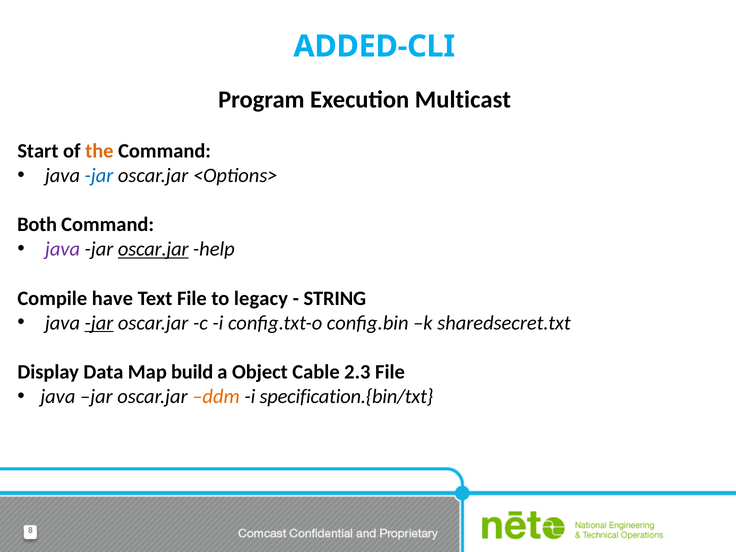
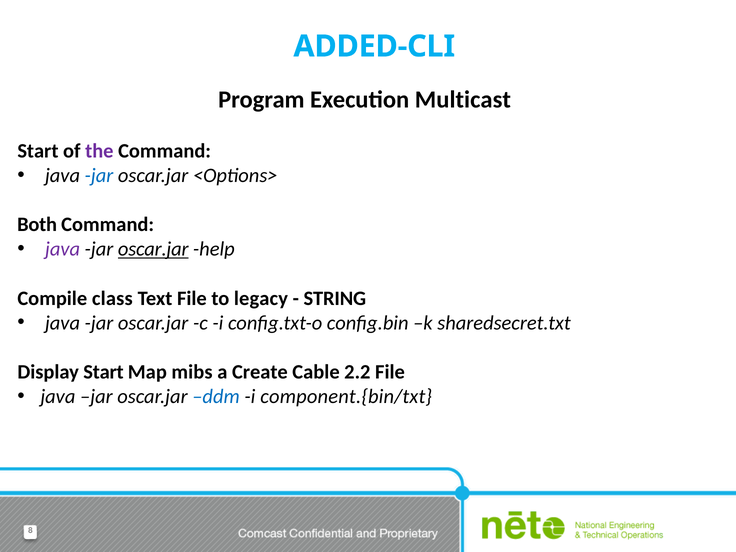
the colour: orange -> purple (99, 151)
have: have -> class (112, 298)
jar underline: present -> none (99, 323)
Display Data: Data -> Start (103, 372)
build: build -> mibs (192, 372)
Object: Object -> Create (260, 372)
2.3: 2.3 -> 2.2 (357, 372)
ddm colour: orange -> blue (216, 396)
specification.{bin/txt: specification.{bin/txt -> component.{bin/txt (346, 396)
